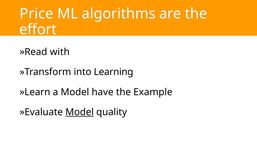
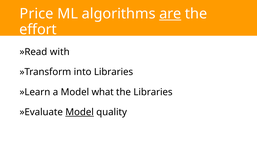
are underline: none -> present (170, 14)
into Learning: Learning -> Libraries (114, 72)
have: have -> what (103, 92)
the Example: Example -> Libraries (153, 92)
